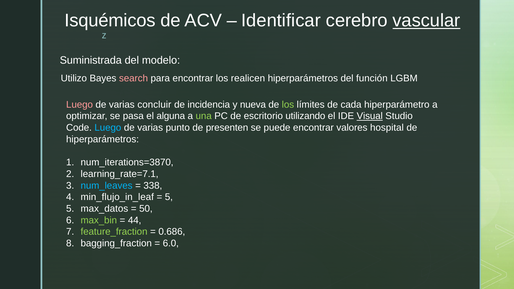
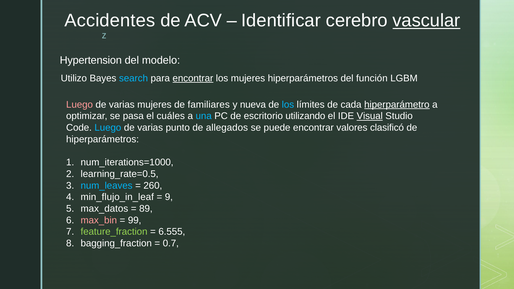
Isquémicos: Isquémicos -> Accidentes (110, 21)
Suministrada: Suministrada -> Hypertension (91, 60)
search colour: pink -> light blue (133, 78)
encontrar underline: none -> present (193, 78)
los realicen: realicen -> mujeres (248, 78)
varias concluir: concluir -> mujeres (154, 105)
incidencia: incidencia -> familiares (209, 105)
los colour: light green -> light blue (288, 105)
hiperparámetro underline: none -> present (397, 105)
alguna: alguna -> cuáles (171, 116)
una colour: light green -> light blue (204, 116)
presenten: presenten -> allegados (227, 128)
hospital: hospital -> clasificó (387, 128)
num_iterations=3870: num_iterations=3870 -> num_iterations=1000 (127, 162)
learning_rate=7.1: learning_rate=7.1 -> learning_rate=0.5 (120, 174)
338: 338 -> 260 (153, 186)
5: 5 -> 9 (169, 197)
50: 50 -> 89 (146, 209)
max_bin colour: light green -> pink (99, 220)
44: 44 -> 99 (135, 220)
0.686: 0.686 -> 6.555 (172, 232)
6.0: 6.0 -> 0.7 (171, 243)
